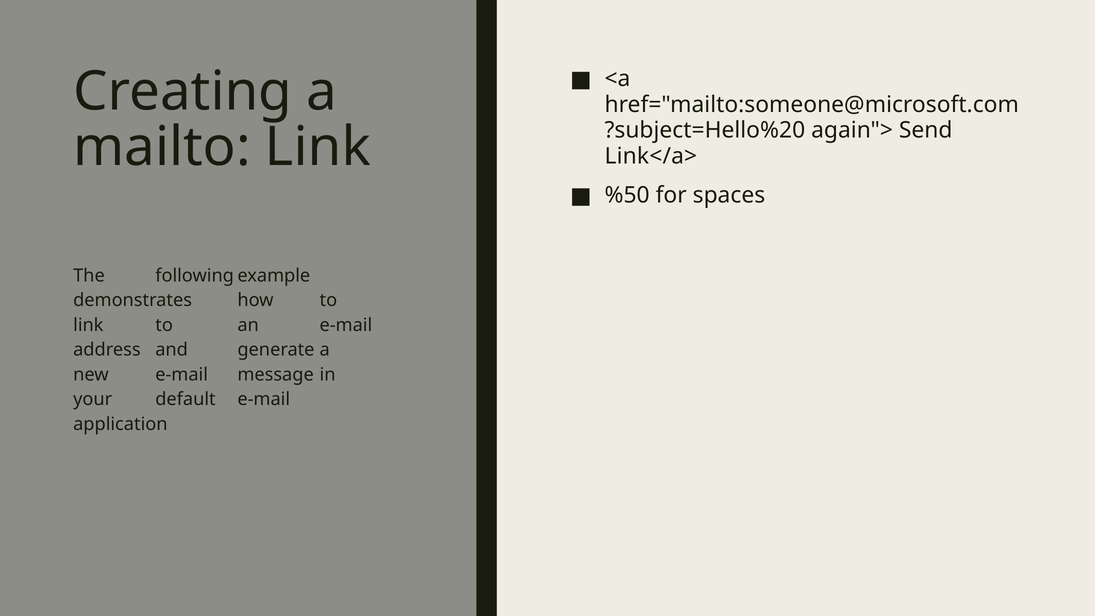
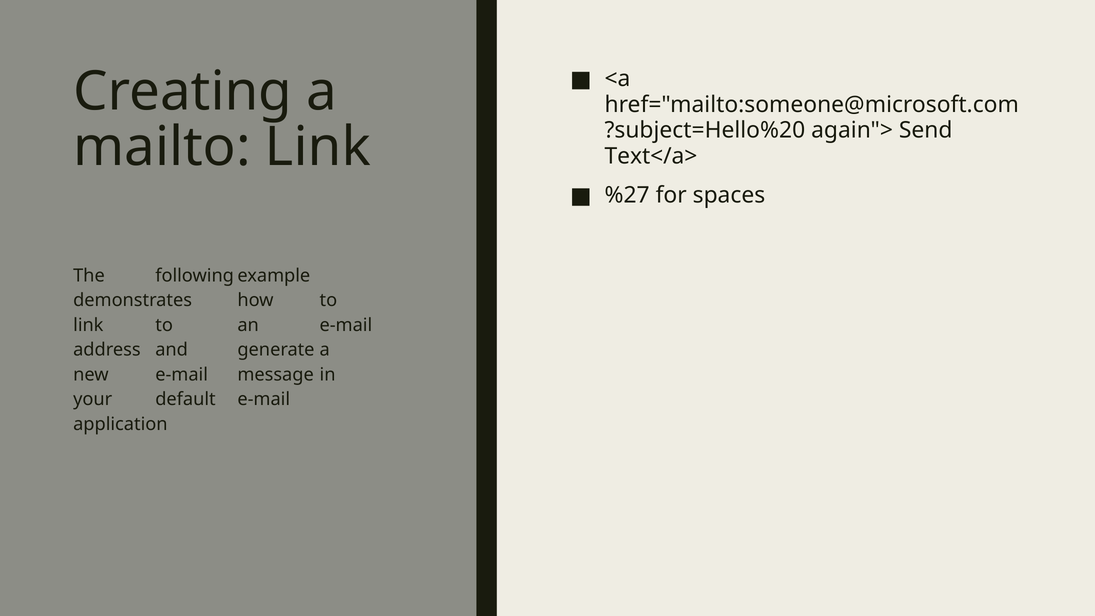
Link</a>: Link</a> -> Text</a> (651, 156)
%50: %50 -> %27 (627, 195)
